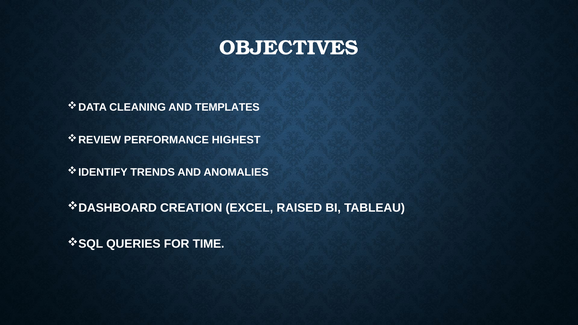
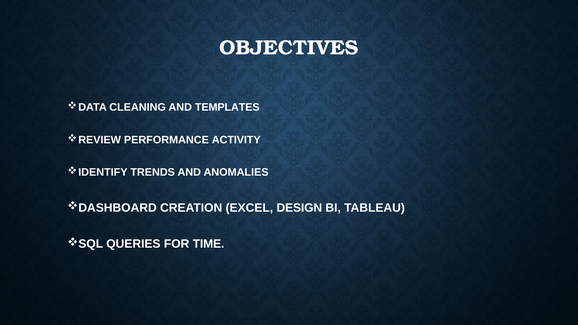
HIGHEST: HIGHEST -> ACTIVITY (236, 140)
RAISED: RAISED -> DESIGN (299, 208)
